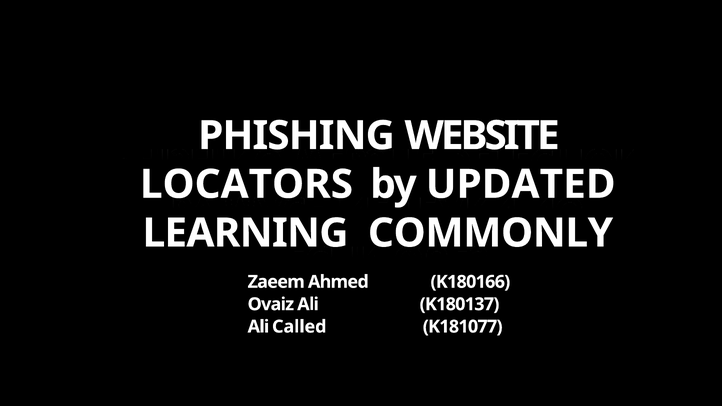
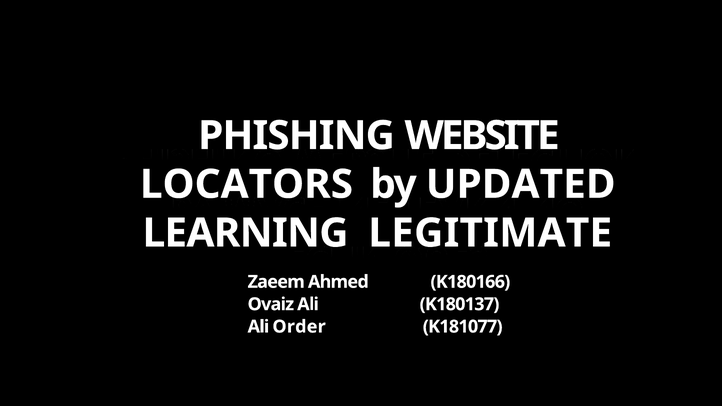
COMMONLY: COMMONLY -> LEGITIMATE (490, 233)
Called: Called -> Order (299, 327)
